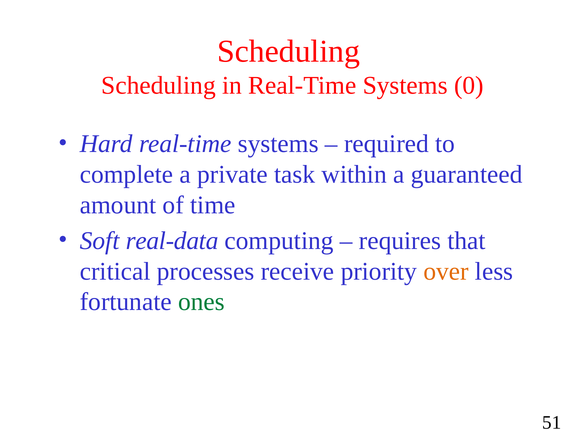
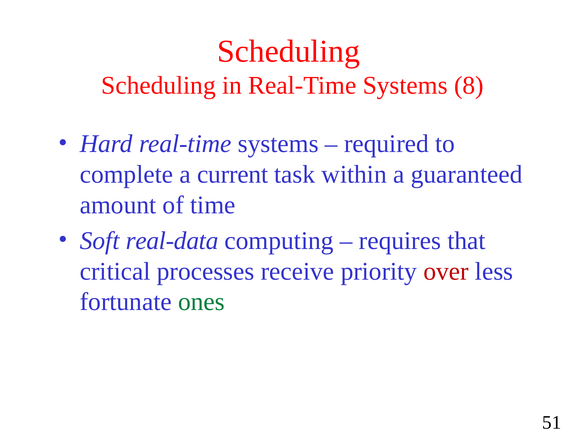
0: 0 -> 8 (469, 85)
private: private -> current (233, 174)
over colour: orange -> red (446, 271)
